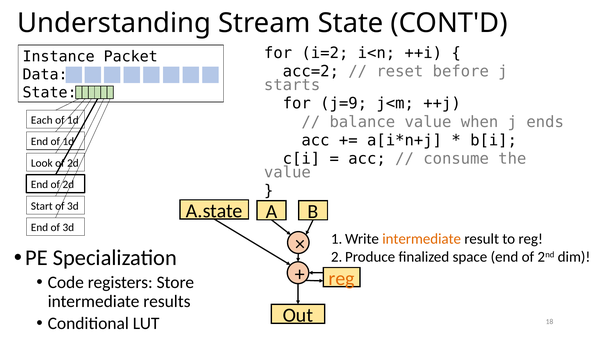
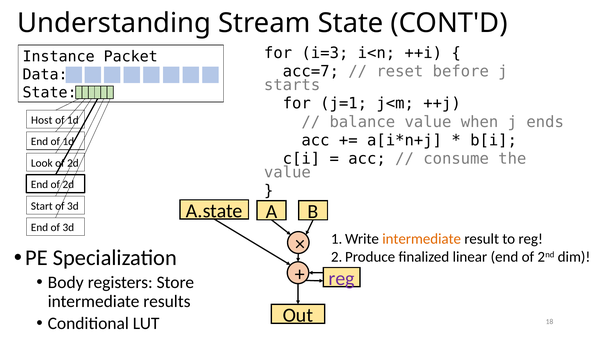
i=2: i=2 -> i=3 (325, 53)
acc=2: acc=2 -> acc=7 (311, 71)
j=9: j=9 -> j=1 (344, 103)
Each: Each -> Host (42, 120)
space: space -> linear (470, 257)
reg colour: orange -> purple (342, 278)
Code: Code -> Body (66, 282)
